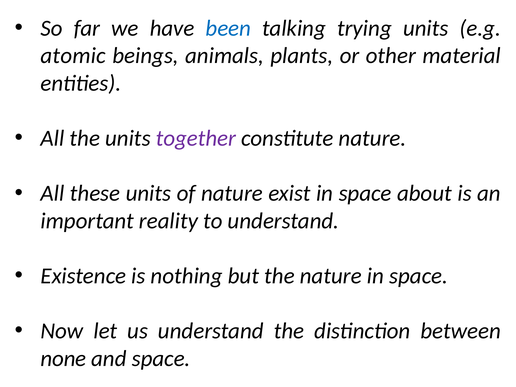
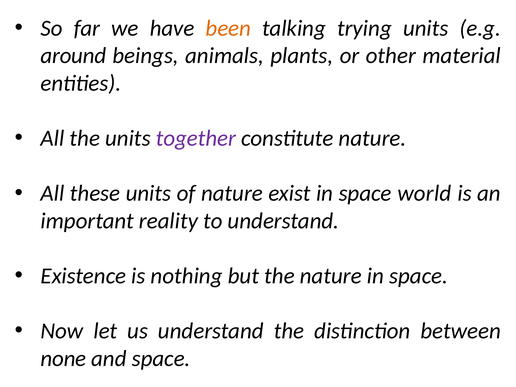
been colour: blue -> orange (228, 28)
atomic: atomic -> around (73, 56)
about: about -> world (424, 193)
